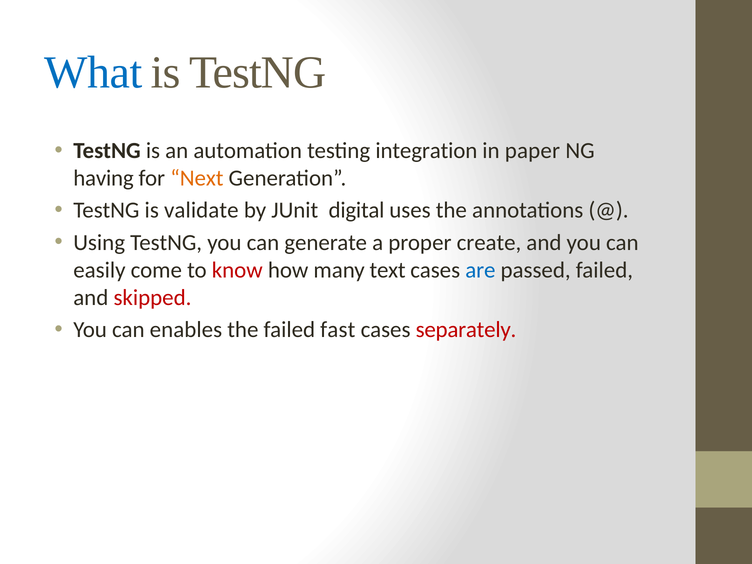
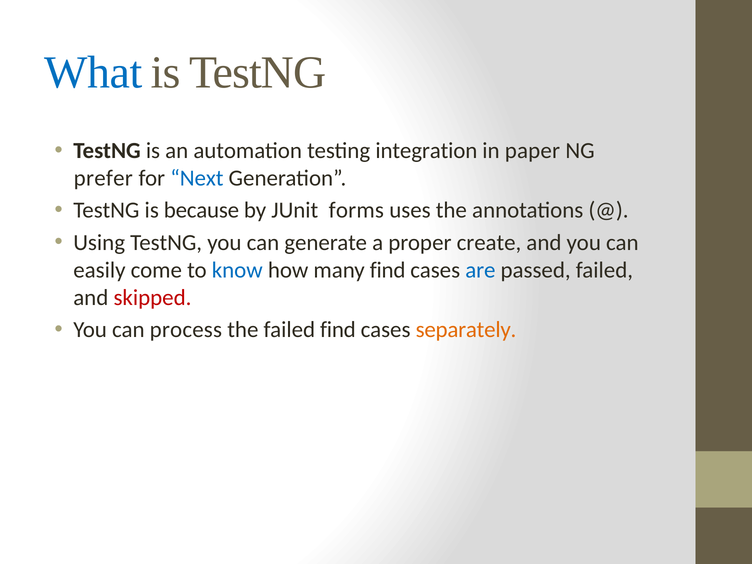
having: having -> prefer (103, 178)
Next colour: orange -> blue (197, 178)
validate: validate -> because (201, 210)
digital: digital -> forms (356, 210)
know colour: red -> blue (237, 270)
many text: text -> find (388, 270)
enables: enables -> process (186, 330)
failed fast: fast -> find (338, 330)
separately colour: red -> orange (466, 330)
